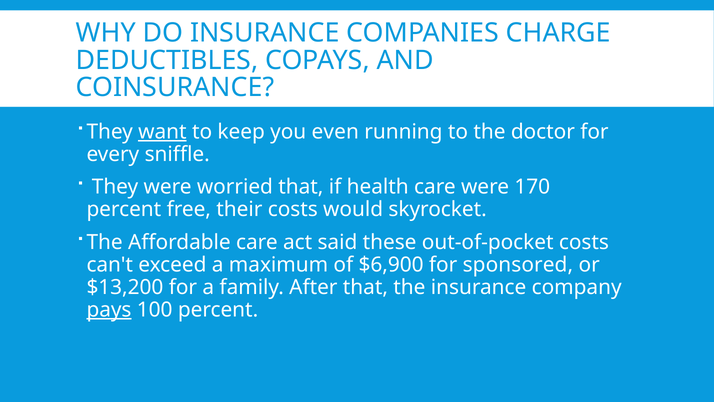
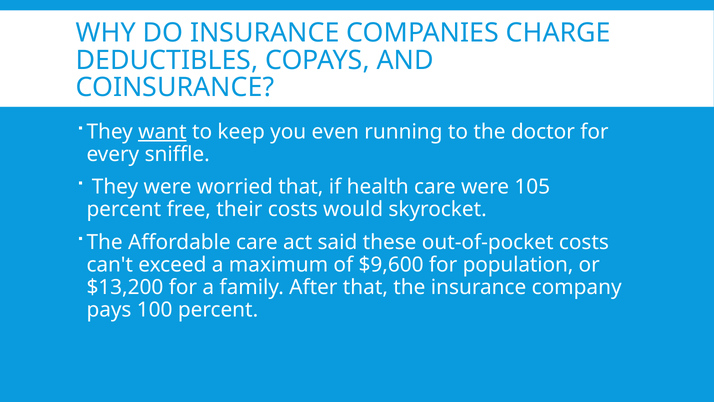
170: 170 -> 105 (532, 187)
$6,900: $6,900 -> $9,600 (391, 265)
sponsored: sponsored -> population (518, 265)
pays underline: present -> none (109, 310)
